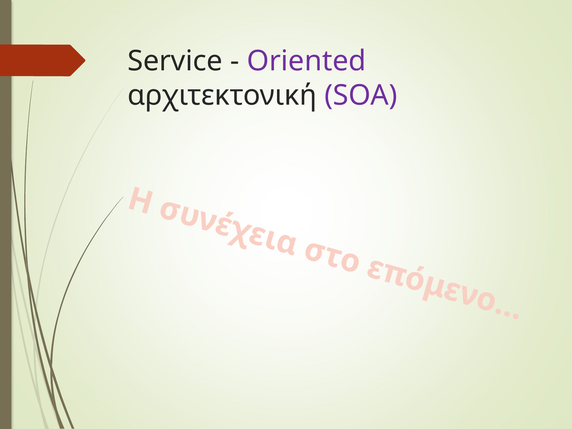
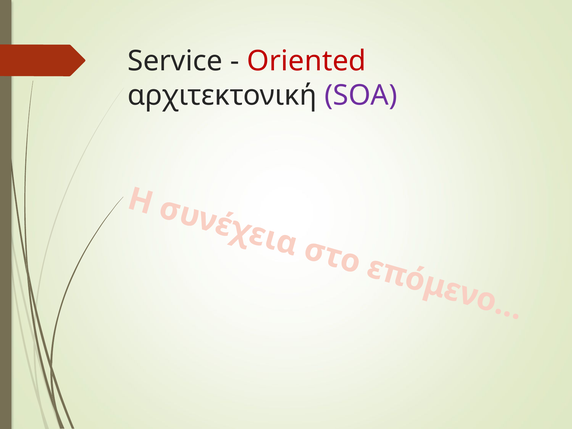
Oriented colour: purple -> red (306, 61)
